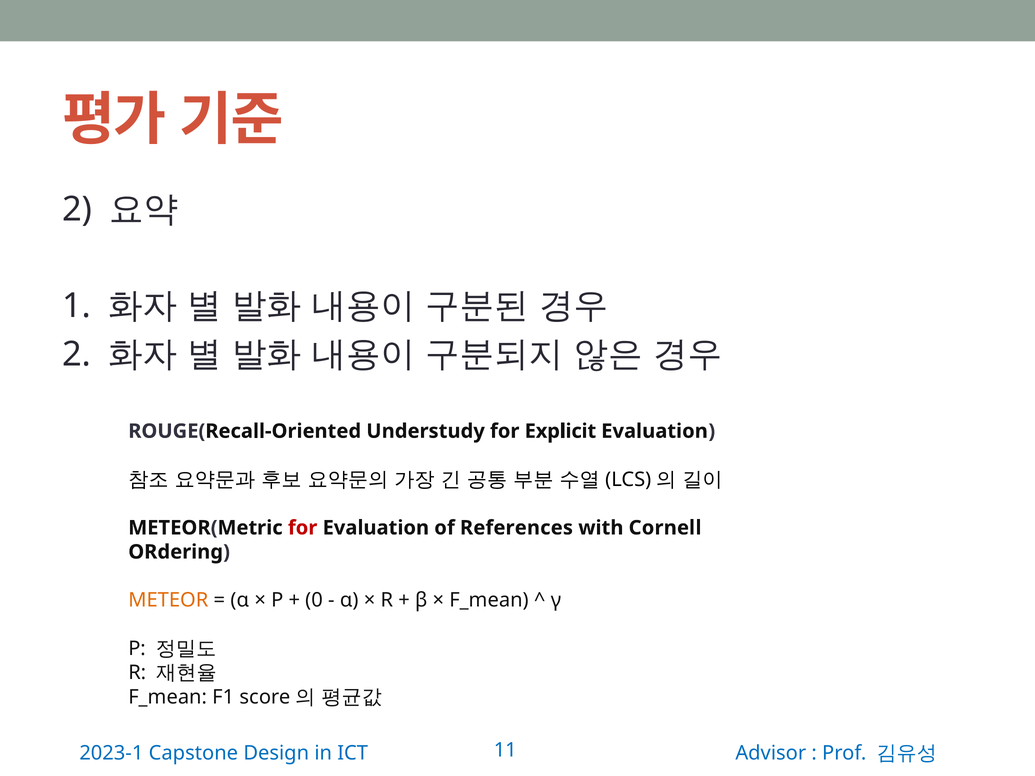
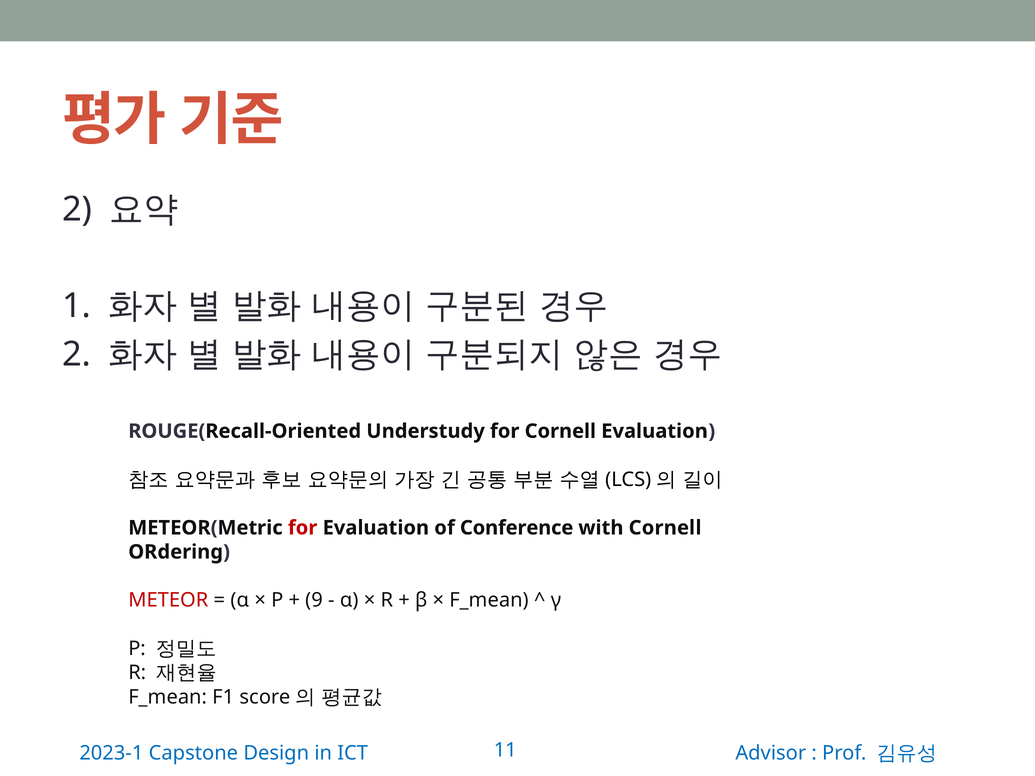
for Explicit: Explicit -> Cornell (560, 431)
References: References -> Conference (517, 528)
METEOR colour: orange -> red (168, 600)
0: 0 -> 9 (314, 600)
